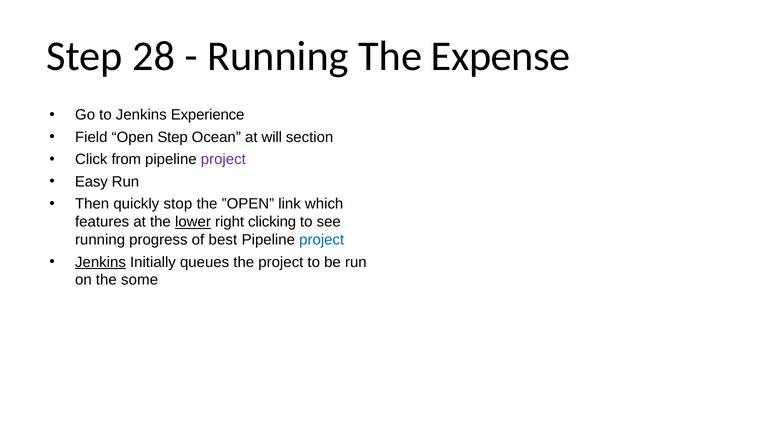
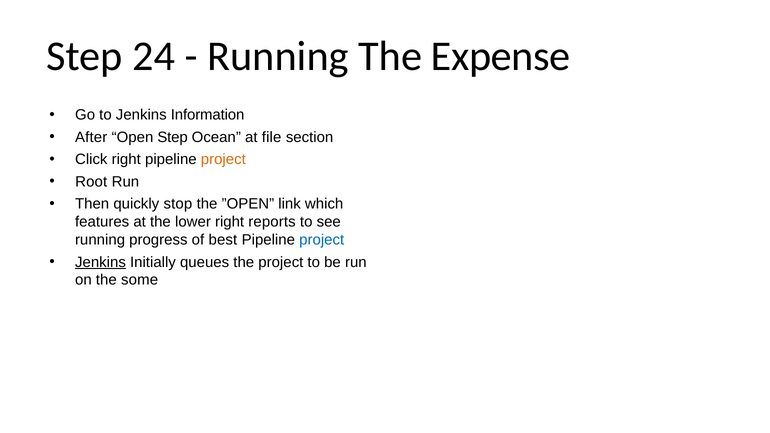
28: 28 -> 24 (154, 56)
Experience: Experience -> Information (208, 115)
Field: Field -> After (91, 137)
will: will -> file (272, 137)
Click from: from -> right (126, 159)
project colour: purple -> orange (223, 159)
Easy: Easy -> Root (91, 182)
lower underline: present -> none (193, 222)
clicking: clicking -> reports (272, 222)
